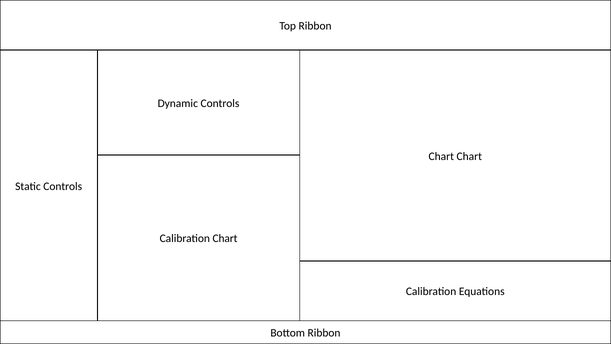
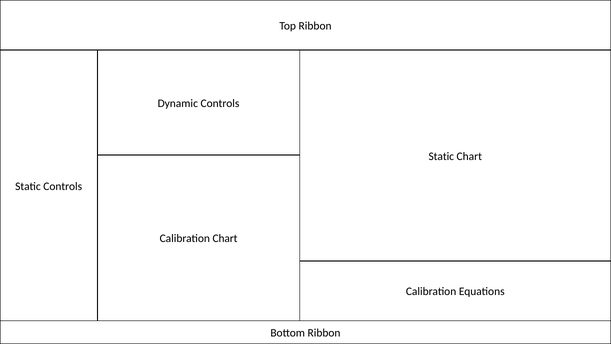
Chart: Chart -> Static (441, 156)
